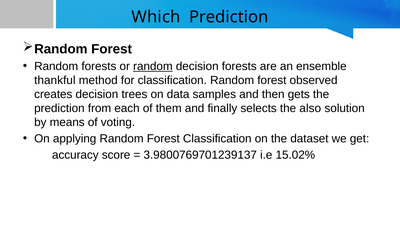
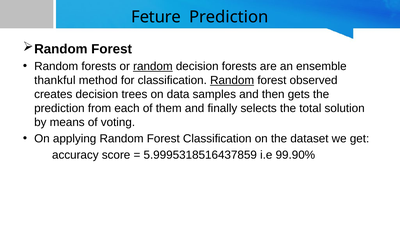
Which: Which -> Feture (156, 17)
Random underline: none -> present (232, 80)
also: also -> total (310, 108)
3.9800769701239137: 3.9800769701239137 -> 5.9995318516437859 (200, 155)
15.02%: 15.02% -> 99.90% (295, 155)
